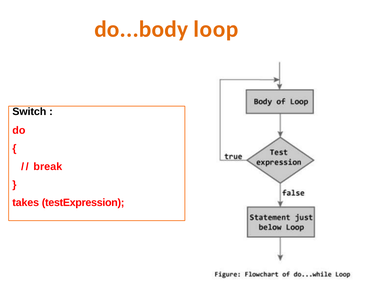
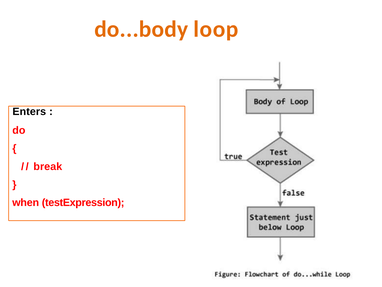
Switch: Switch -> Enters (29, 112)
takes: takes -> when (26, 202)
